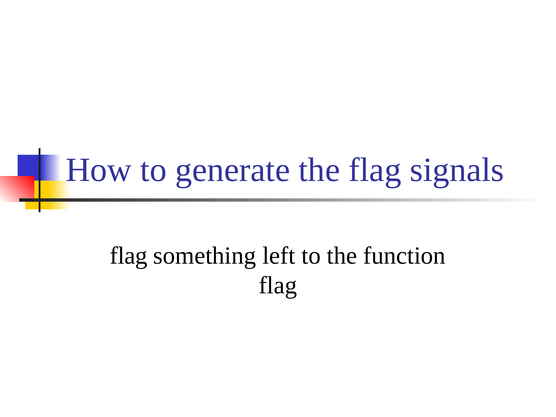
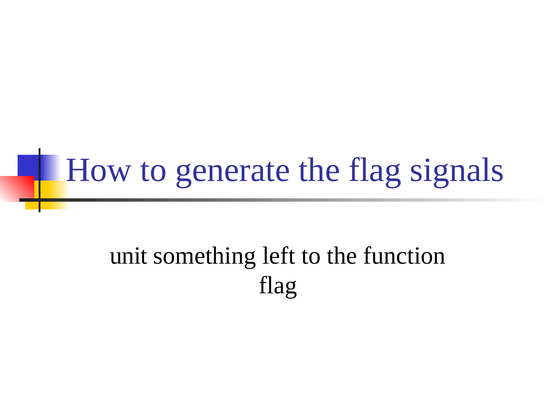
flag: flag -> unit (129, 256)
